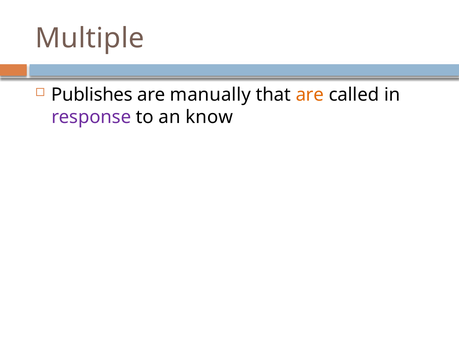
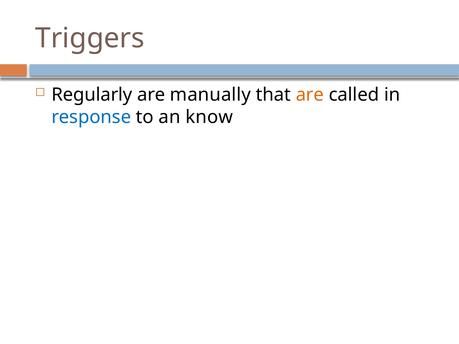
Multiple: Multiple -> Triggers (90, 38)
Publishes: Publishes -> Regularly (92, 95)
response colour: purple -> blue (91, 117)
